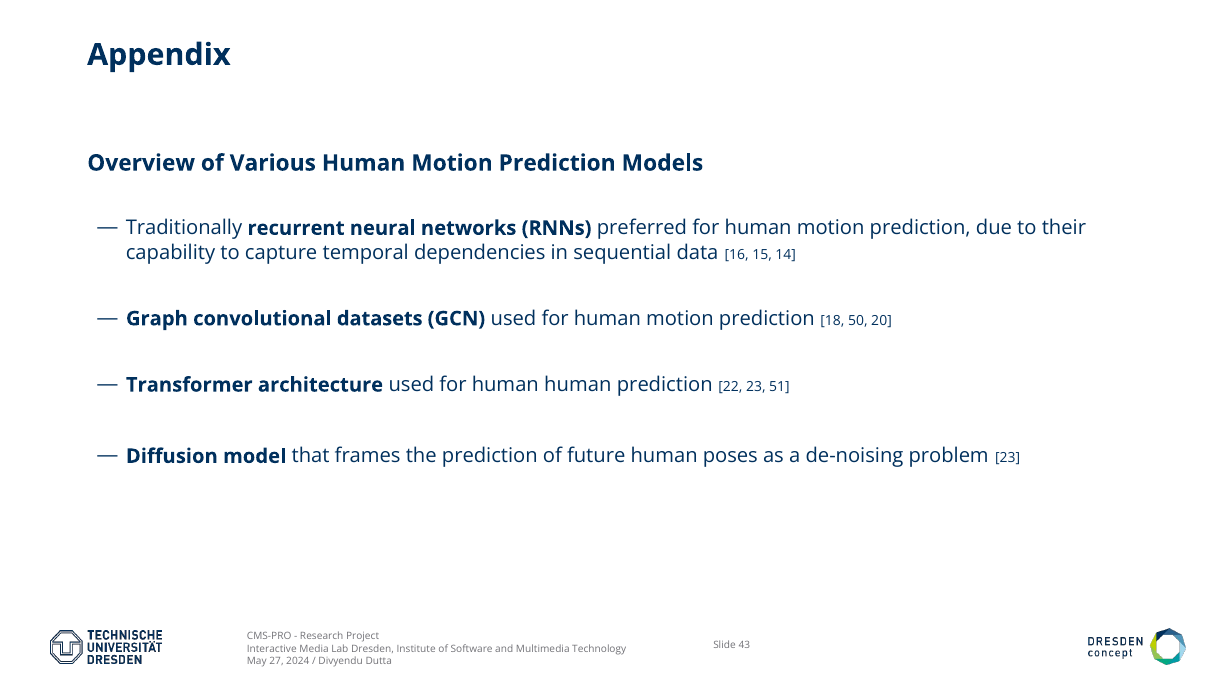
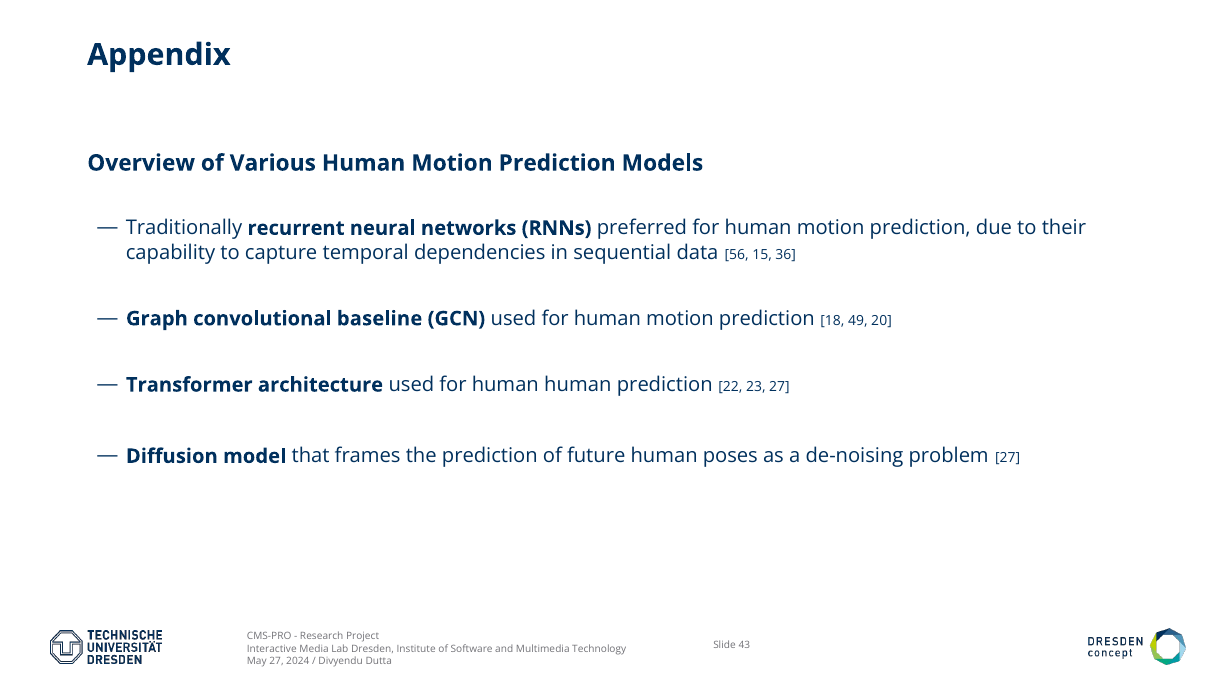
16: 16 -> 56 (737, 255)
14: 14 -> 36 (786, 255)
datasets: datasets -> baseline (380, 319)
50: 50 -> 49 (858, 321)
23 51: 51 -> 27 (779, 387)
problem 23: 23 -> 27 (1008, 459)
